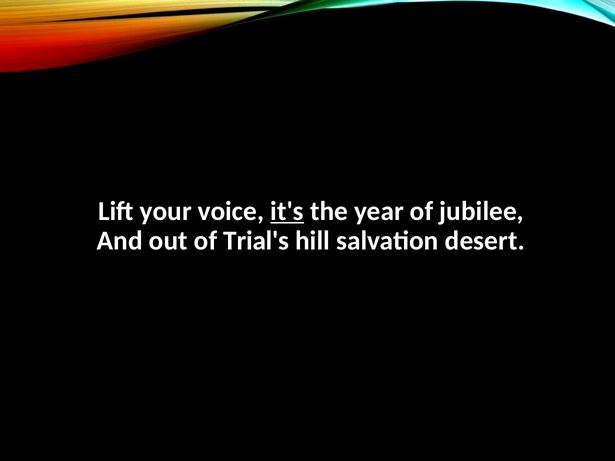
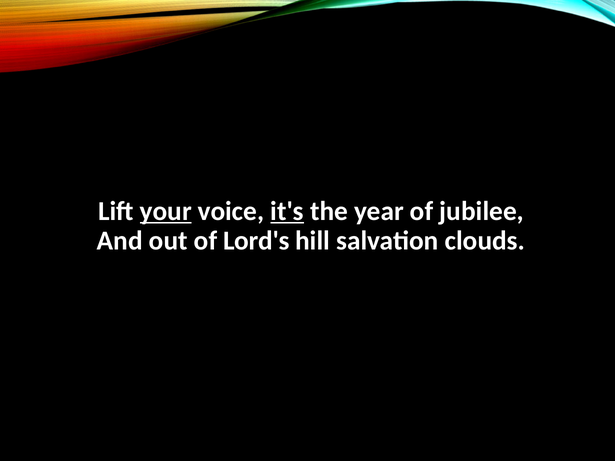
your underline: none -> present (166, 211)
Trial's: Trial's -> Lord's (256, 241)
desert: desert -> clouds (485, 241)
